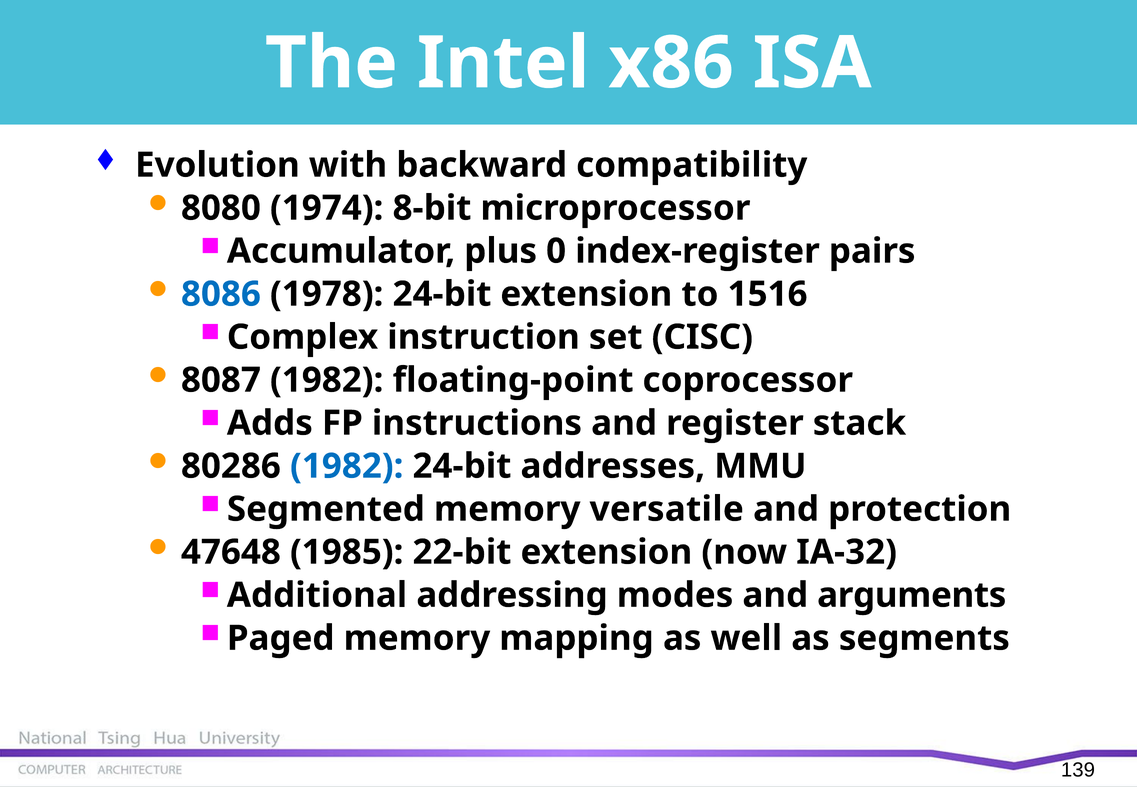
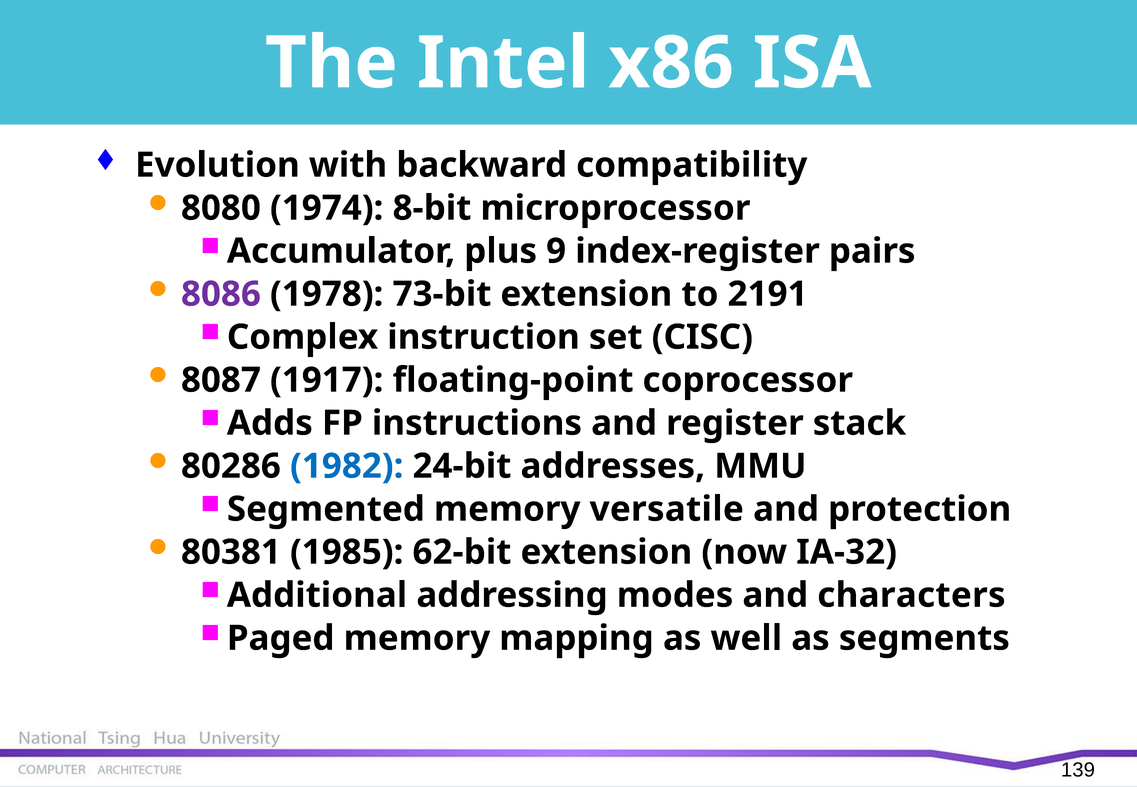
0: 0 -> 9 (556, 251)
8086 colour: blue -> purple (221, 294)
1978 24-bit: 24-bit -> 73-bit (442, 294)
1516: 1516 -> 2191 (768, 294)
8087 1982: 1982 -> 1917 (327, 380)
47648: 47648 -> 80381 (231, 552)
22-bit: 22-bit -> 62-bit (462, 552)
arguments: arguments -> characters (911, 595)
